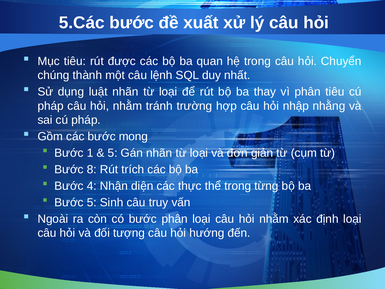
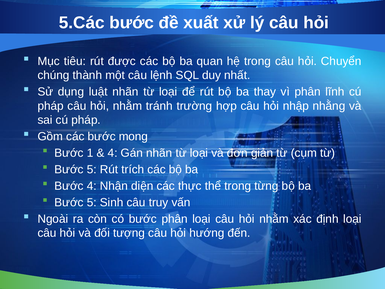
phân tiêu: tiêu -> lĩnh (335, 92)
5: 5 -> 4 (113, 153)
8: 8 -> 5 (92, 169)
